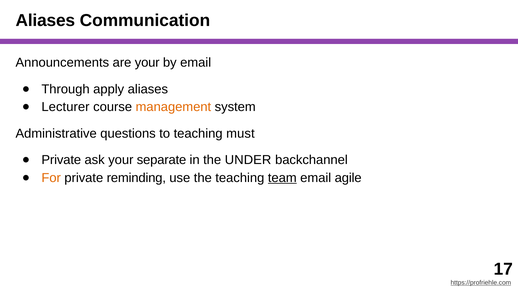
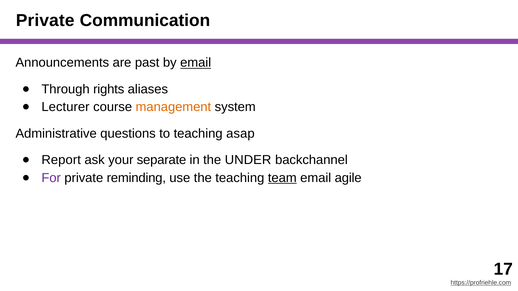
Aliases: Aliases -> Private (45, 21)
are your: your -> past (147, 63)
email underline: none -> present (196, 63)
apply: apply -> rights (109, 89)
must: must -> asap (240, 134)
Private: Private -> Report (61, 160)
For colour: orange -> purple (51, 178)
